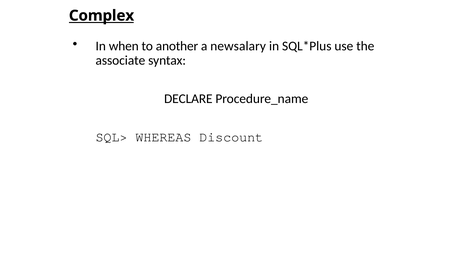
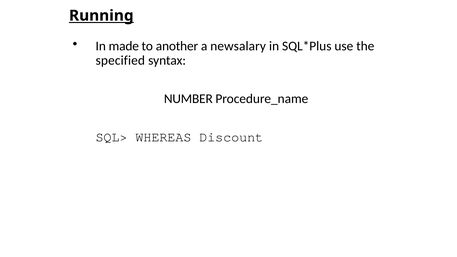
Complex: Complex -> Running (101, 16)
when: when -> made (124, 46)
associate: associate -> specified (120, 60)
DECLARE: DECLARE -> NUMBER (188, 99)
